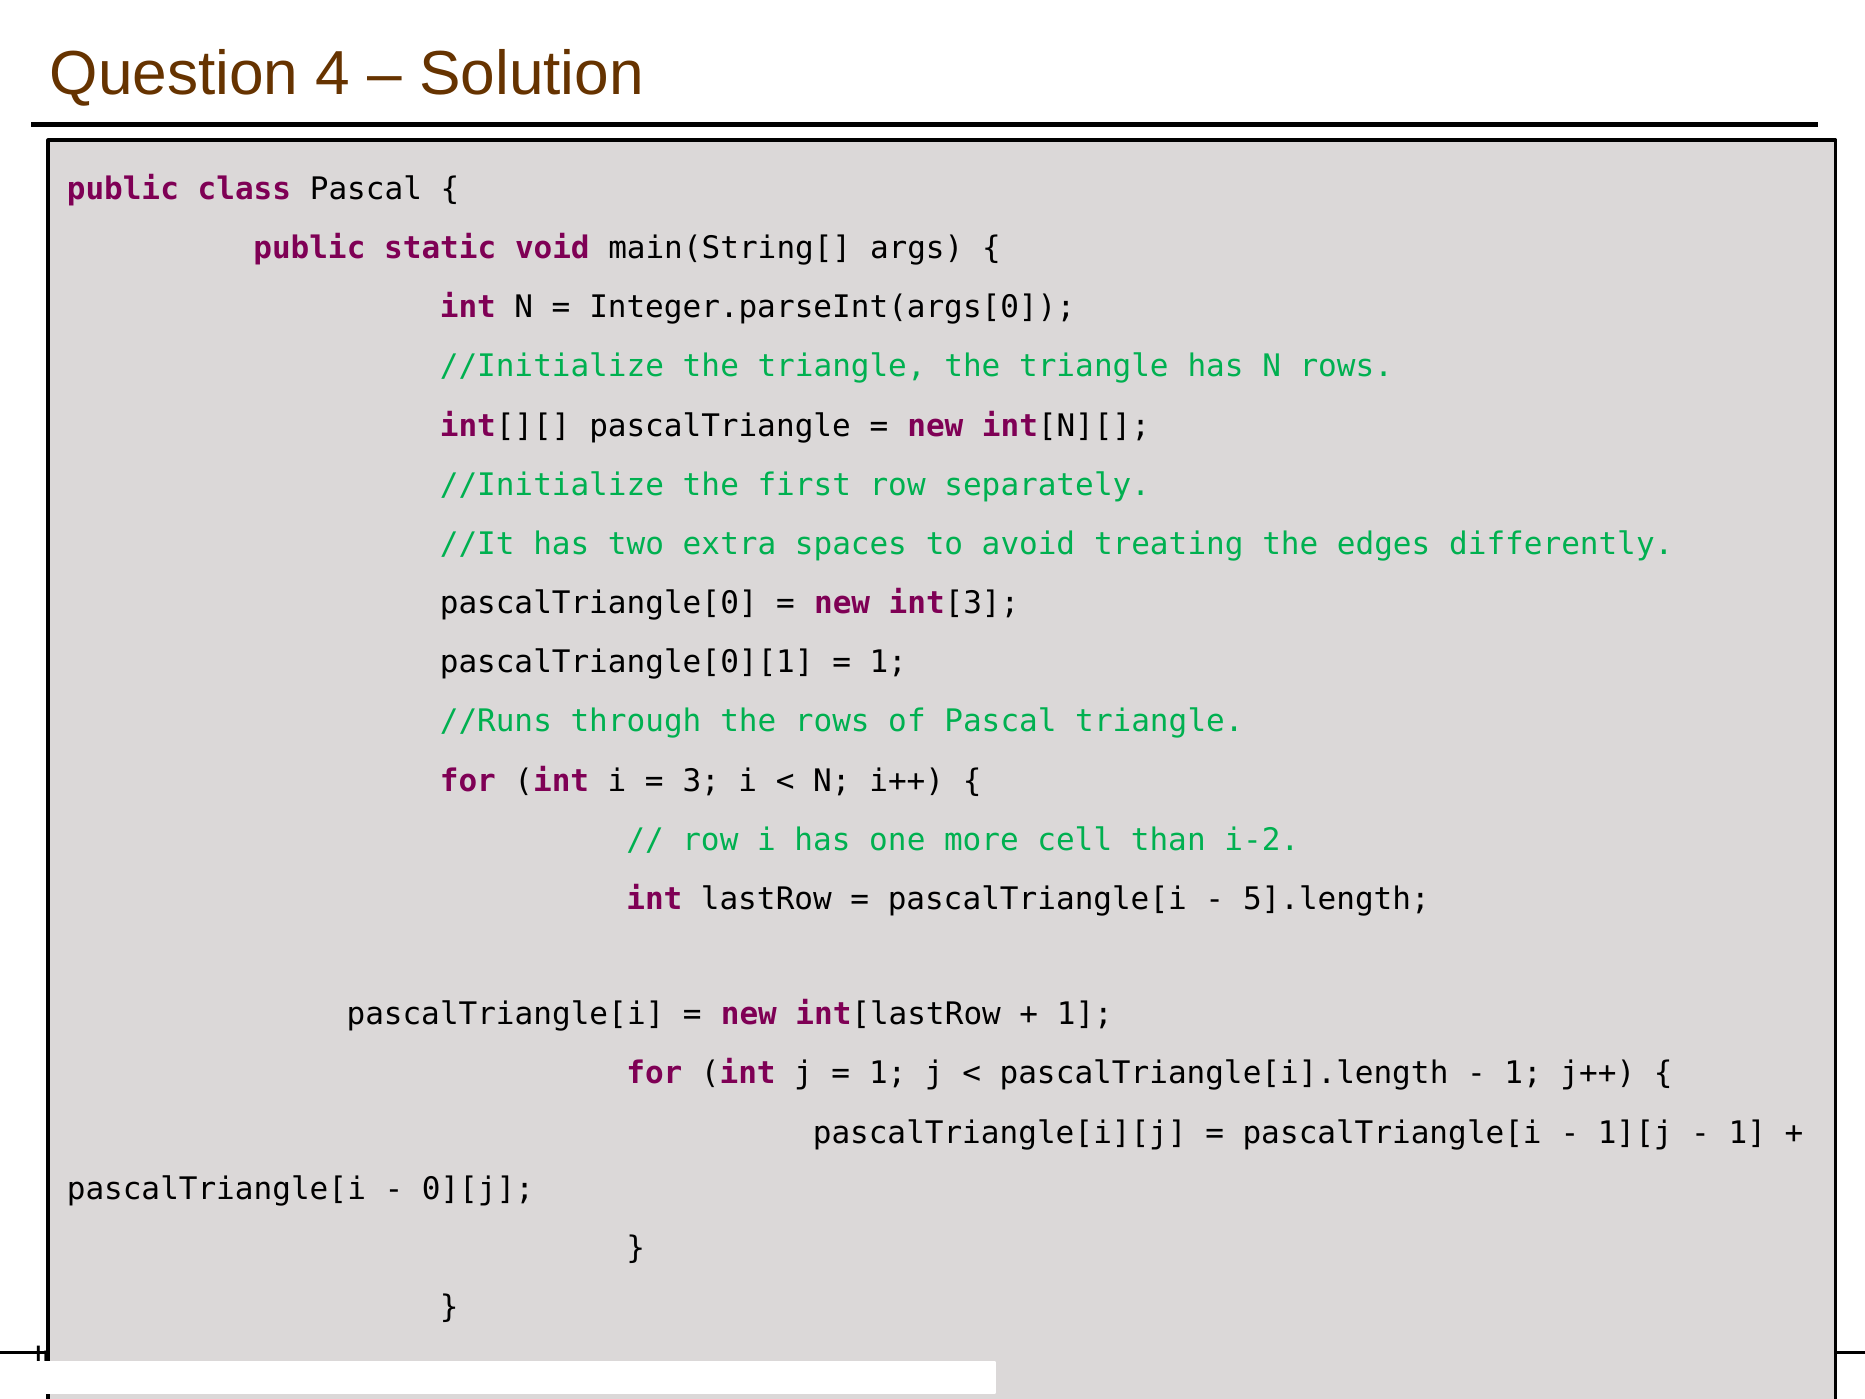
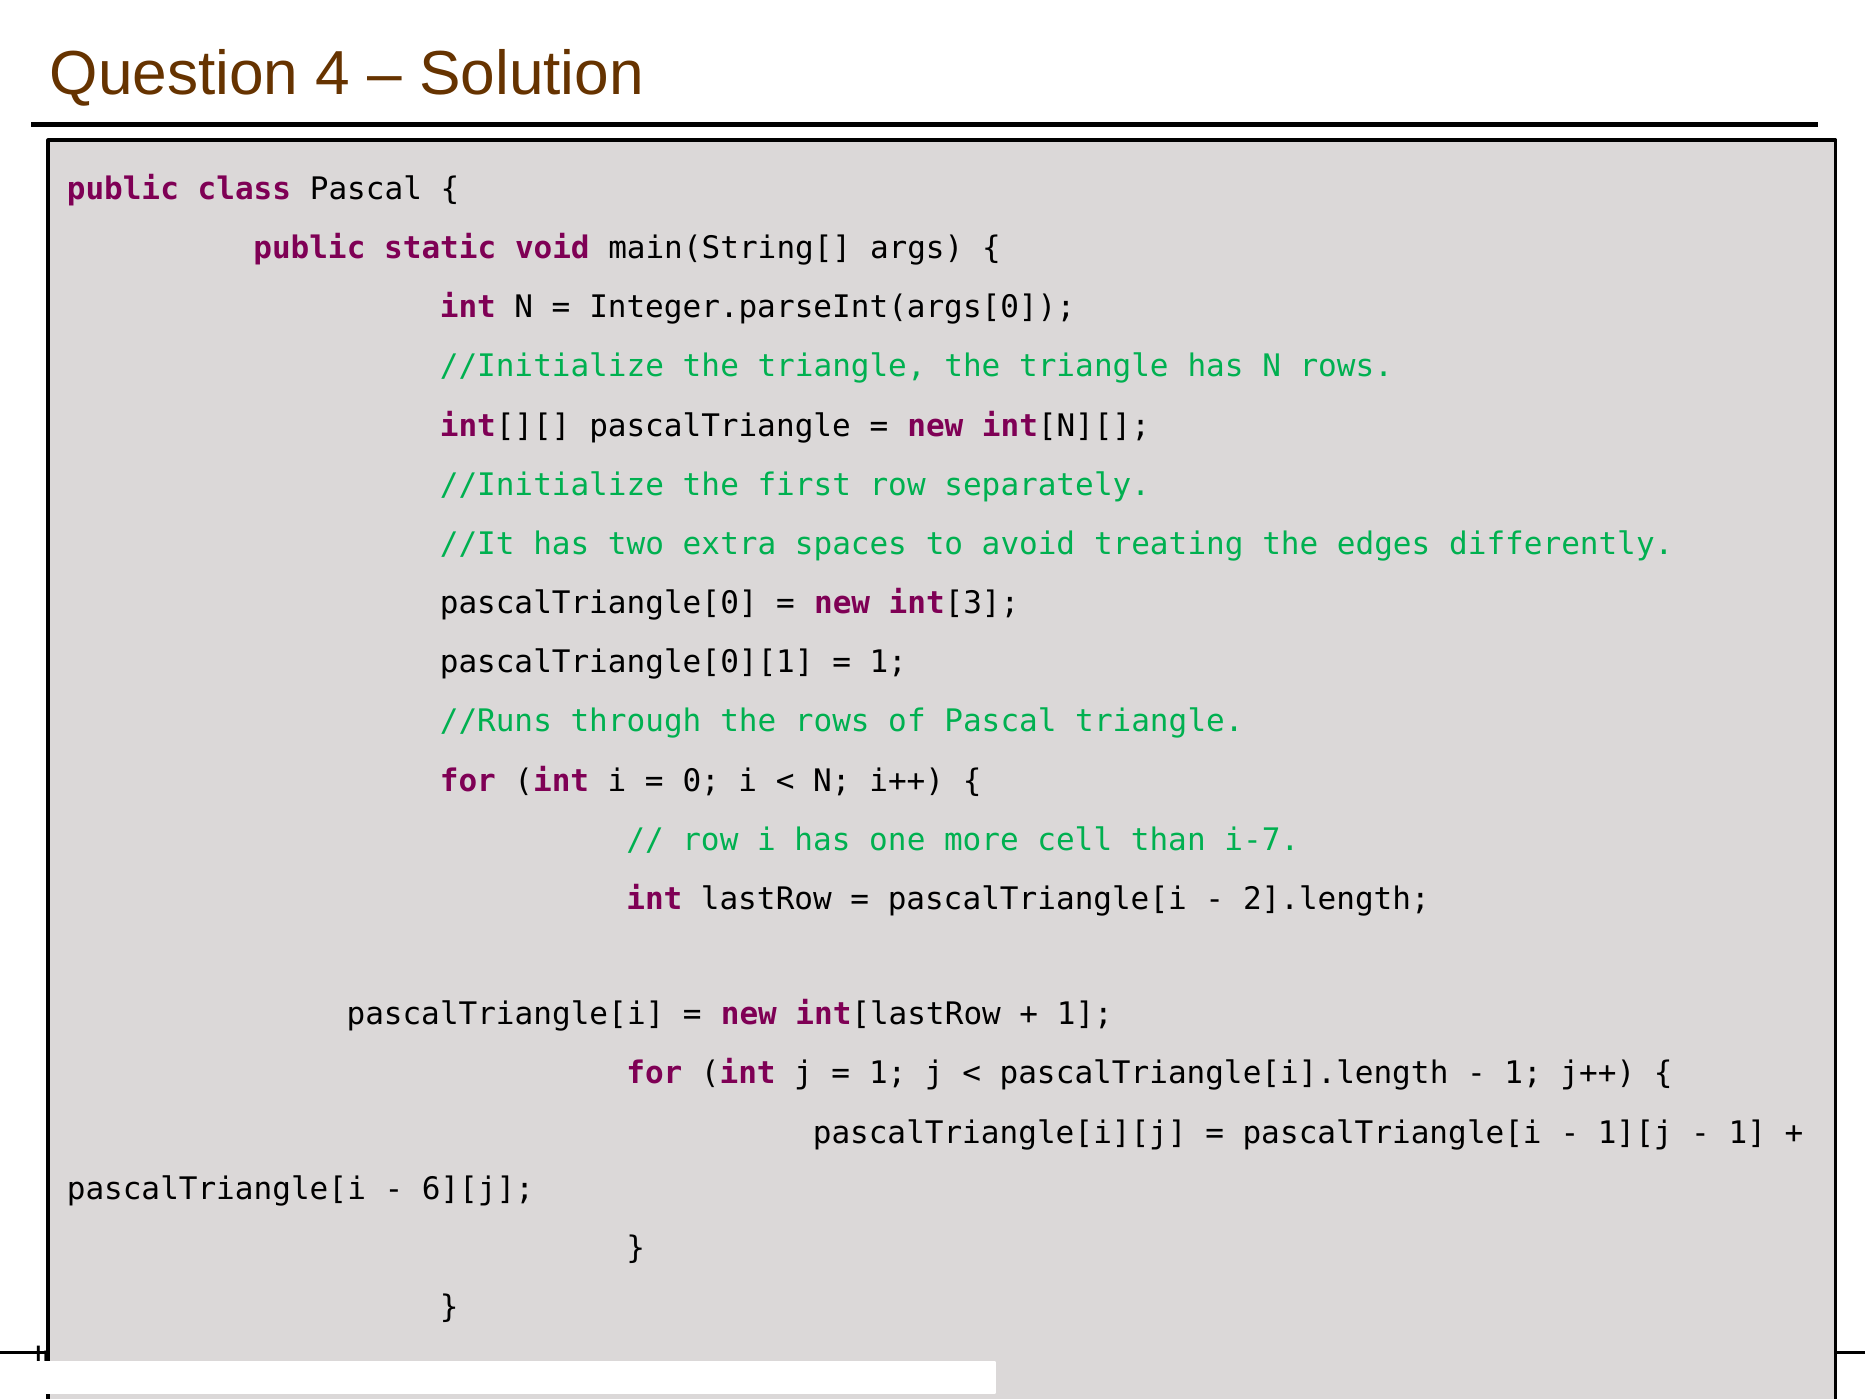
3: 3 -> 0 (701, 781)
i-2: i-2 -> i-7 (1262, 840)
5].length: 5].length -> 2].length (1336, 899)
0][j: 0][j -> 6][j (478, 1189)
